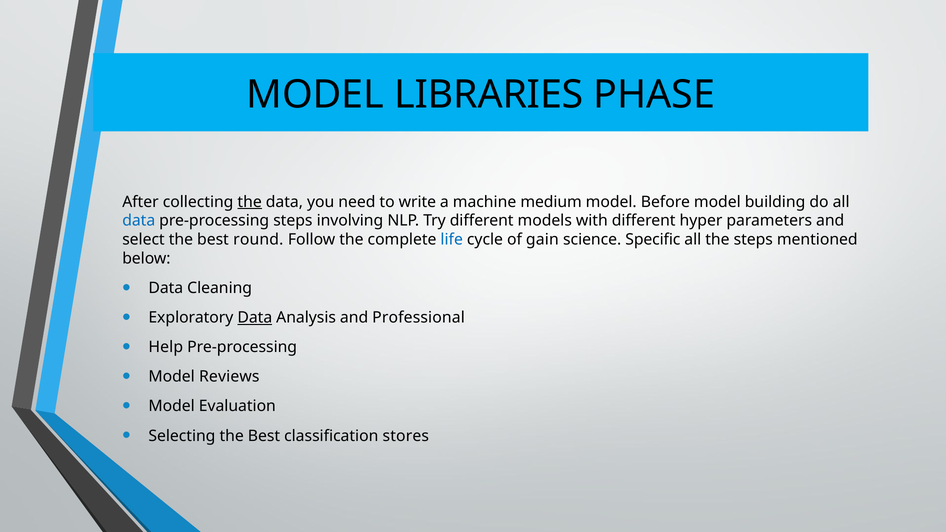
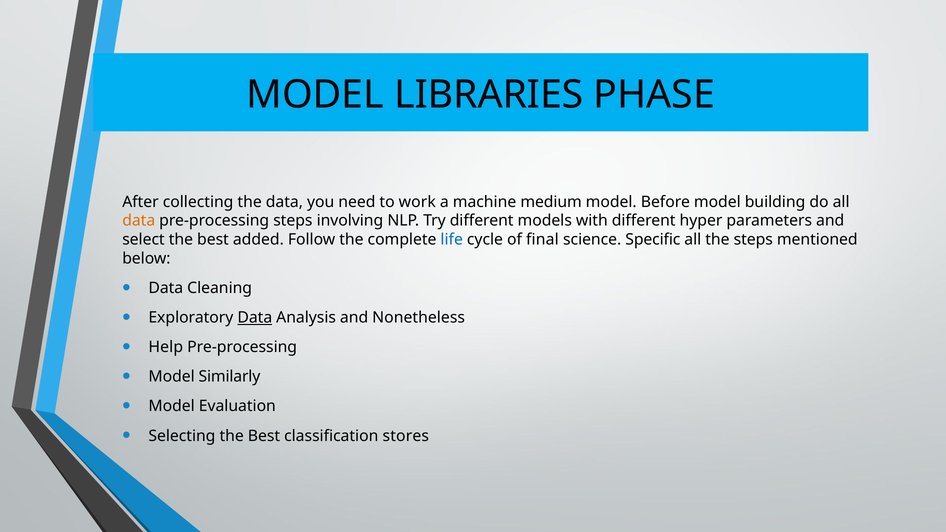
the underline: present -> none (250, 202)
write: write -> work (417, 202)
data colour: blue -> orange (139, 221)
round: round -> added (258, 240)
gain: gain -> final (542, 240)
Professional: Professional -> Nonetheless (419, 318)
Reviews: Reviews -> Similarly (229, 377)
